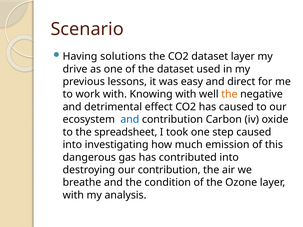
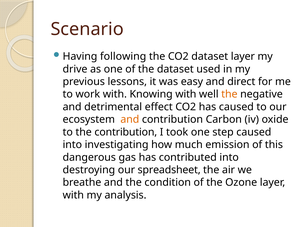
solutions: solutions -> following (123, 57)
and colour: blue -> orange (130, 120)
the spreadsheet: spreadsheet -> contribution (126, 132)
our contribution: contribution -> spreadsheet (169, 170)
